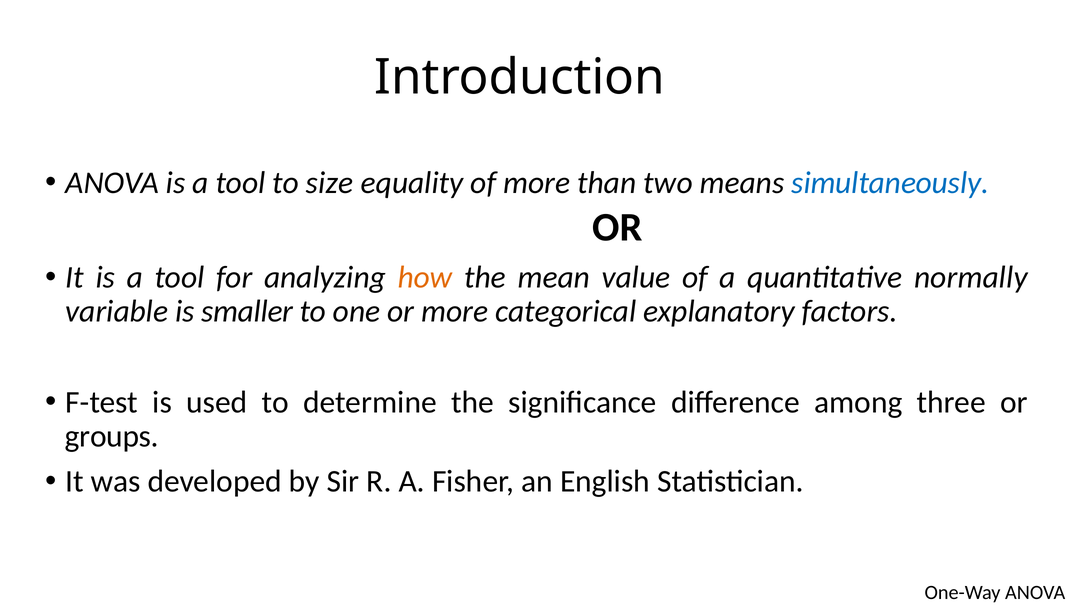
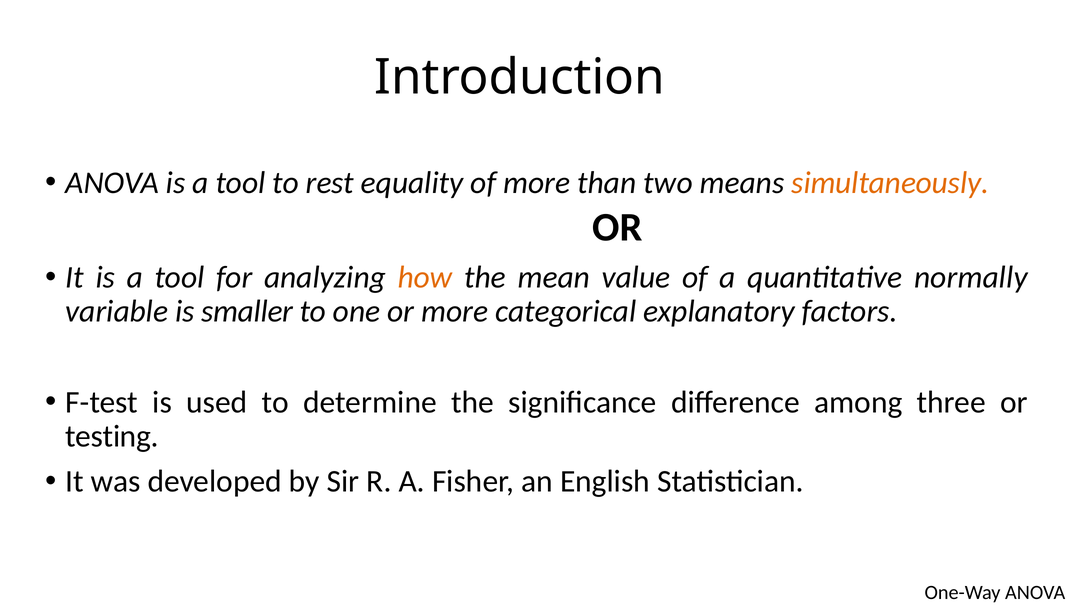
size: size -> rest (330, 183)
simultaneously colour: blue -> orange (890, 183)
groups: groups -> testing (112, 436)
